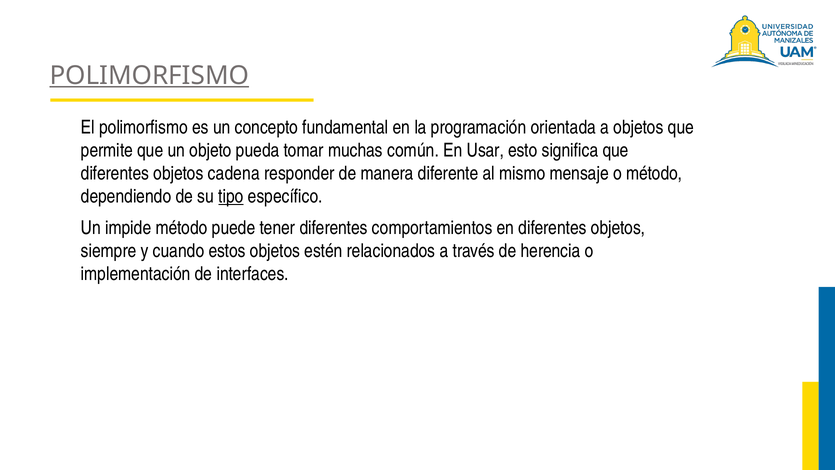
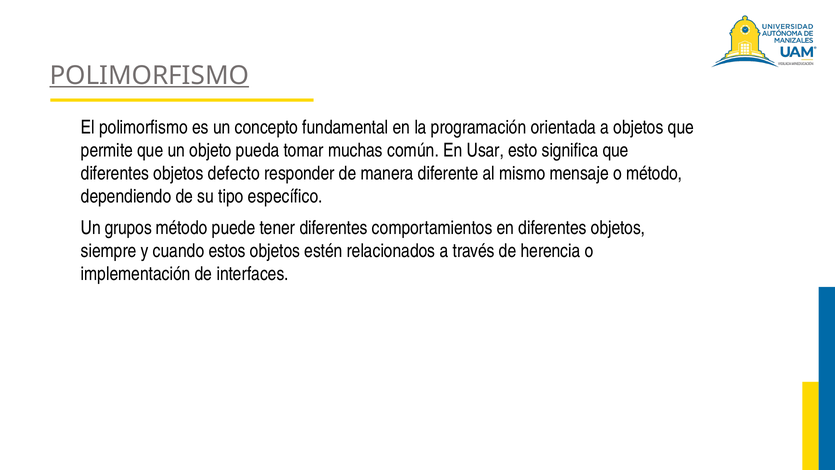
cadena: cadena -> defecto (234, 173)
tipo underline: present -> none (231, 196)
impide: impide -> grupos (128, 228)
